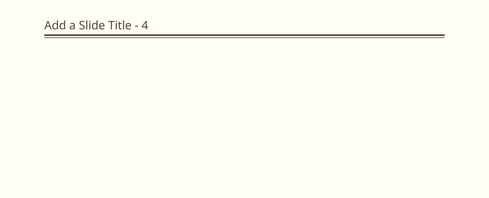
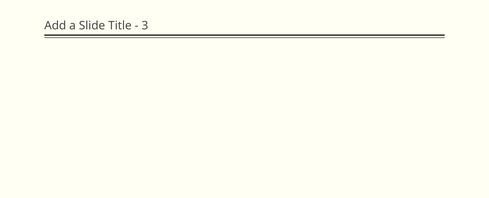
4: 4 -> 3 (145, 26)
